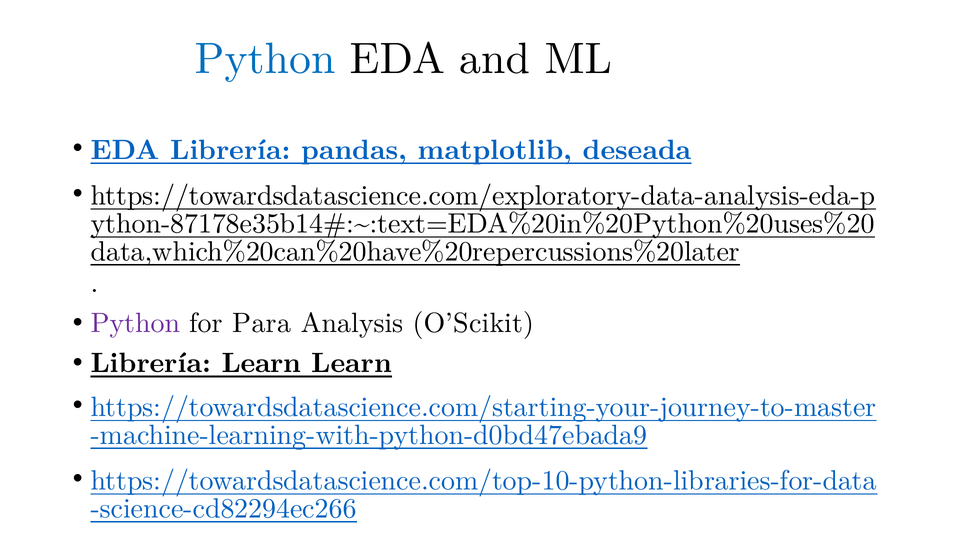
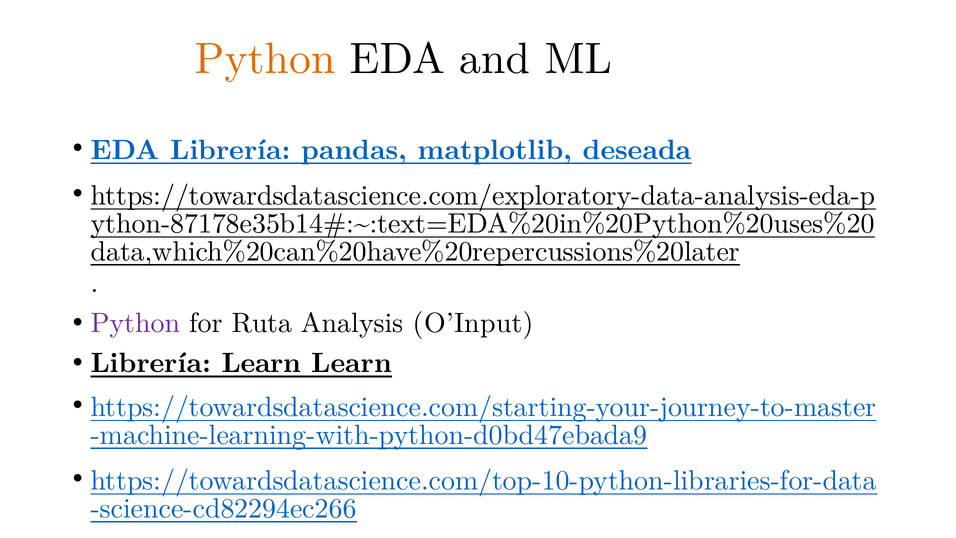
Python colour: blue -> orange (265, 59)
Para: Para -> Ruta (262, 323)
O’Scikit: O’Scikit -> O’Input (473, 323)
